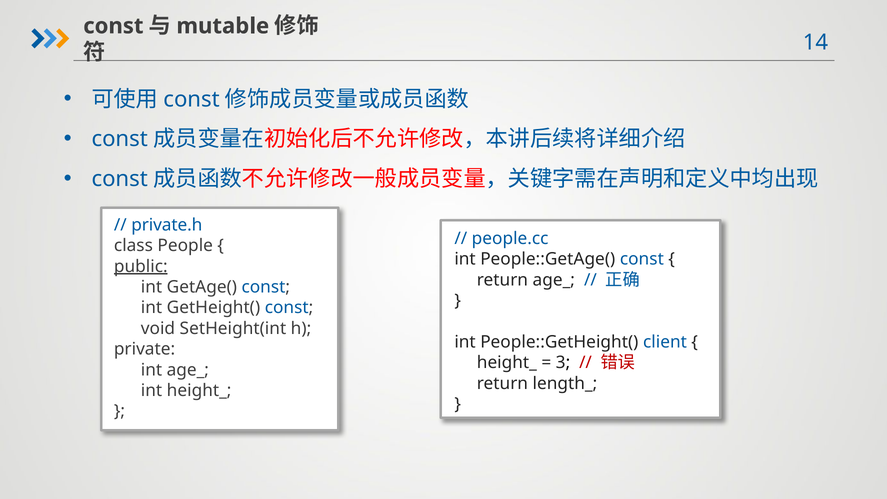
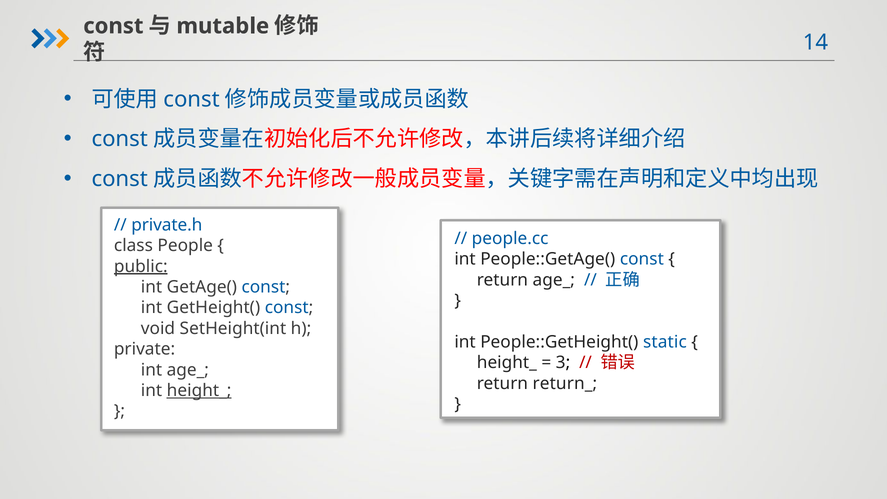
client: client -> static (665, 342)
length_: length_ -> return_ (565, 383)
height_ underline: none -> present (199, 391)
